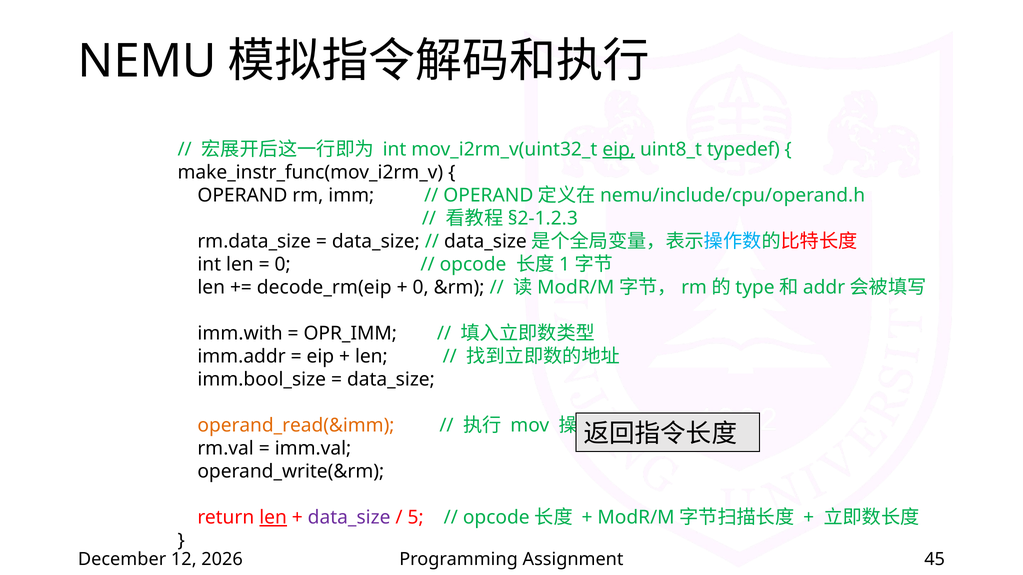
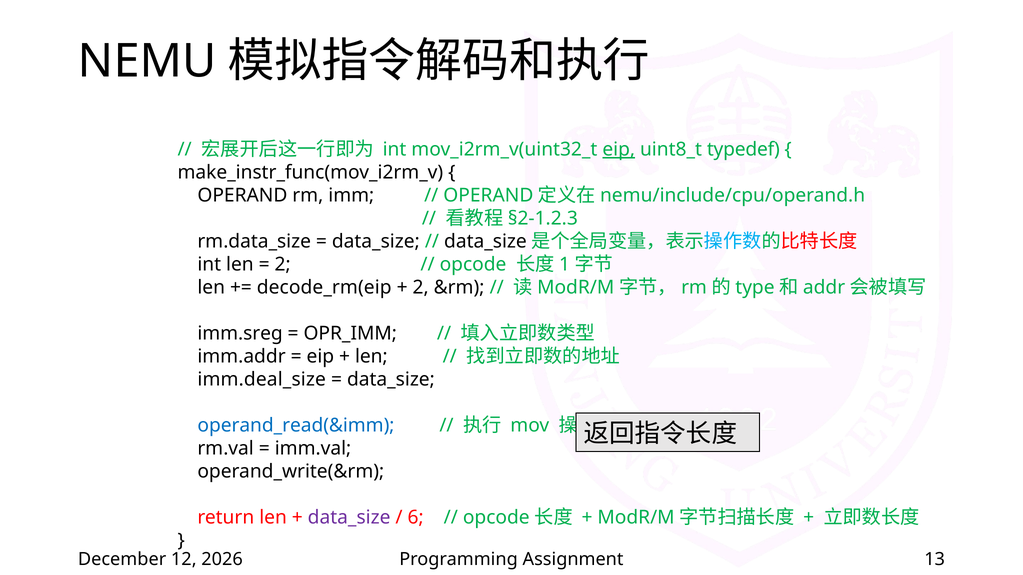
0: 0 -> 2 (283, 265)
0: 0 -> 2 (421, 288)
imm.with: imm.with -> imm.sreg (240, 334)
imm.bool_size: imm.bool_size -> imm.deal_size (262, 380)
operand_read(&imm colour: orange -> blue (296, 426)
len underline: present -> none (273, 518)
5: 5 -> 6 (416, 518)
45: 45 -> 13 (935, 559)
